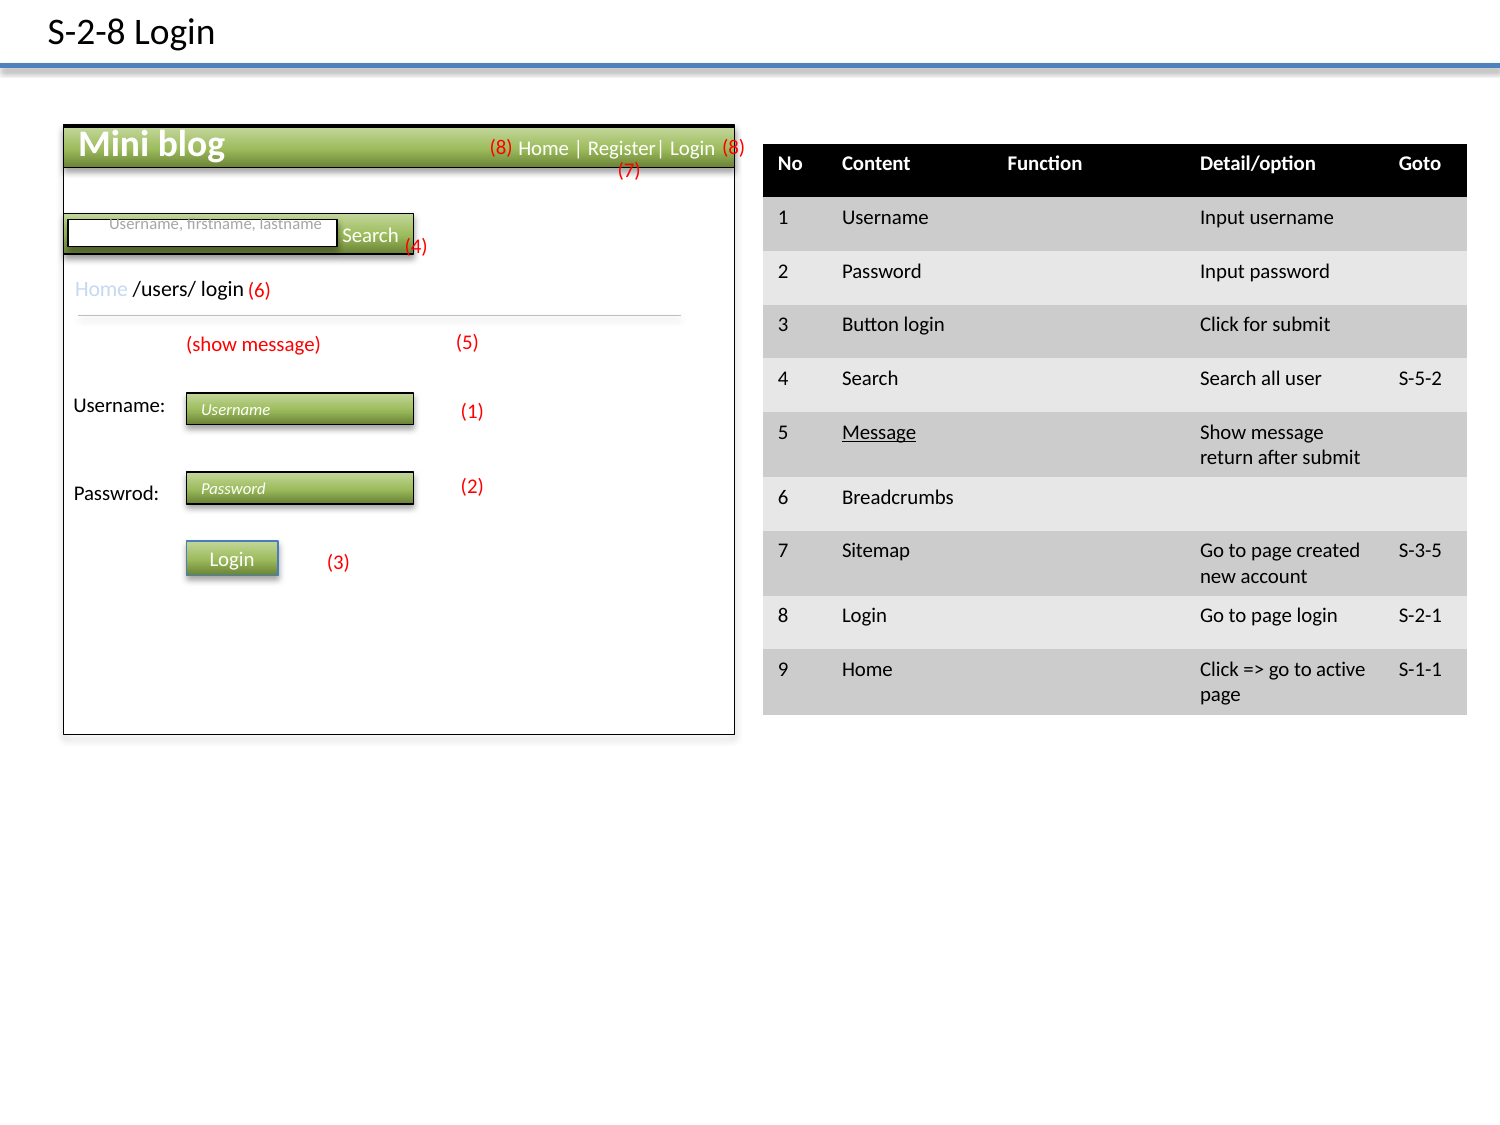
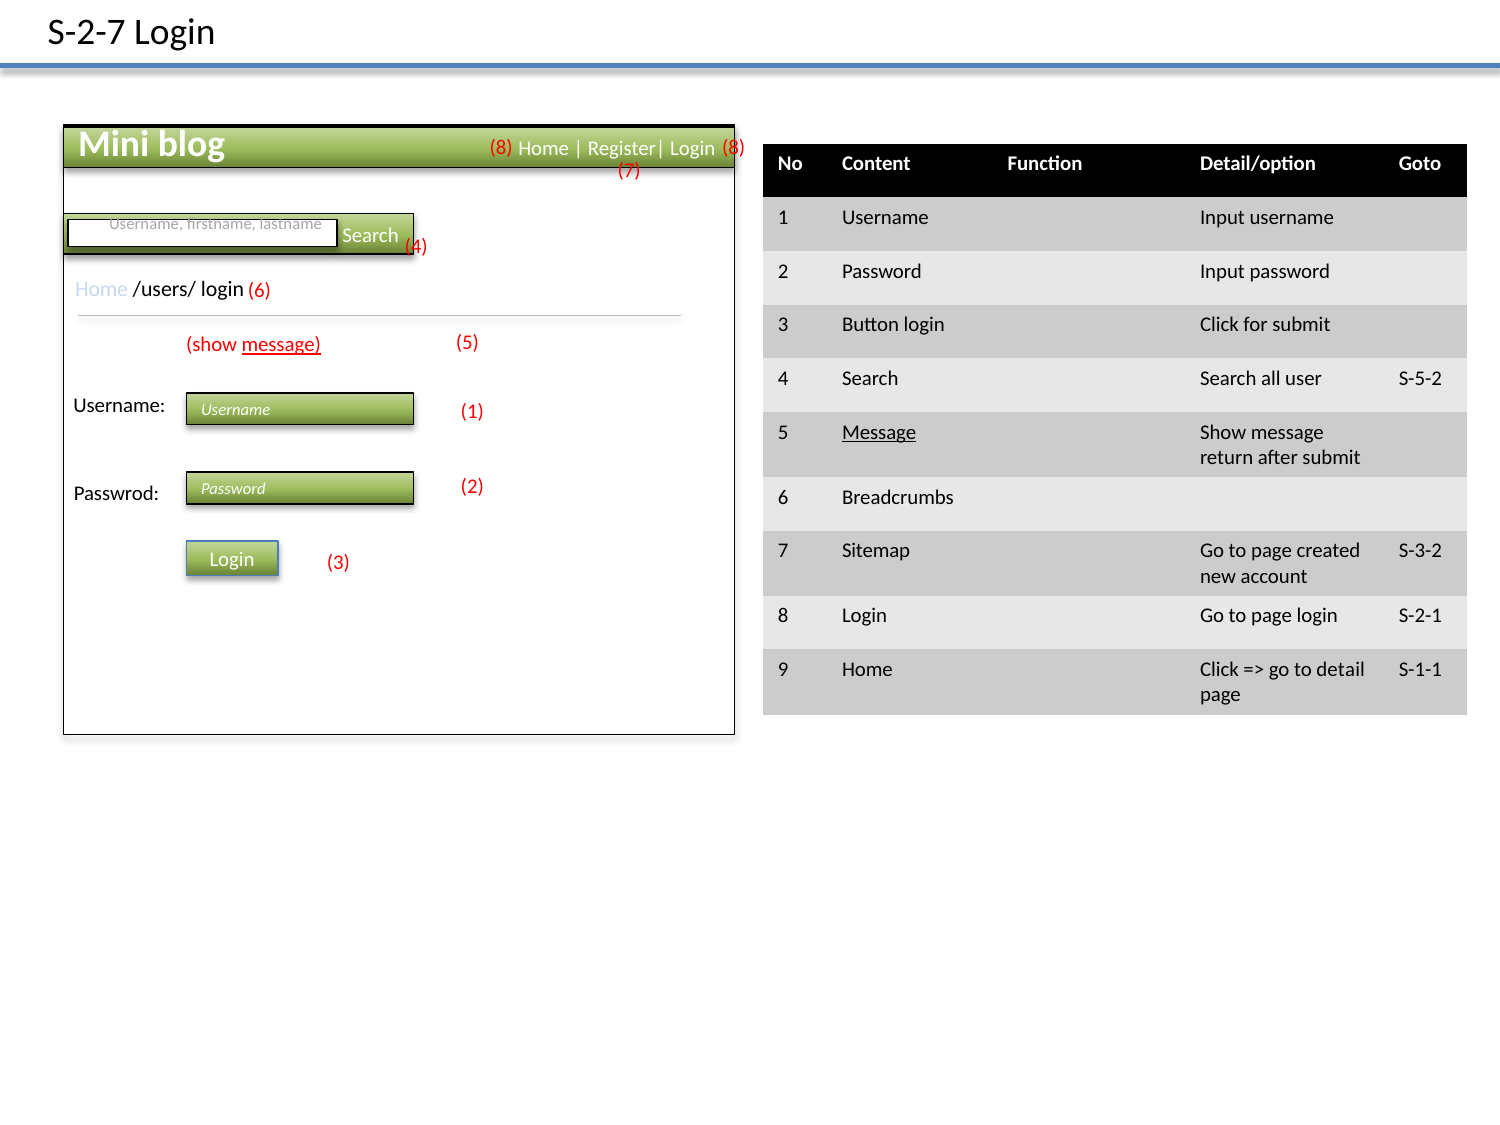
S-2-8: S-2-8 -> S-2-7 (87, 32)
message underline: none -> present (281, 345)
S-3-5: S-3-5 -> S-3-2 (1420, 551)
active: active -> detail (1341, 670)
